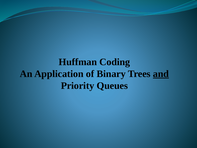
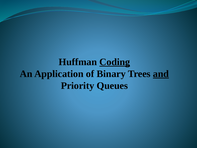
Coding underline: none -> present (115, 62)
